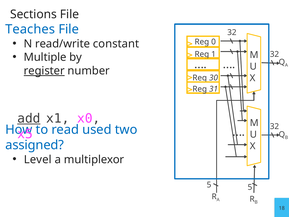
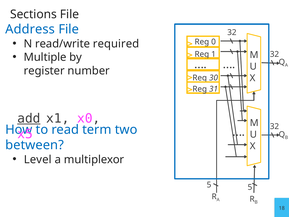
Teaches: Teaches -> Address (30, 29)
constant: constant -> required (116, 44)
register underline: present -> none (44, 71)
used: used -> term (97, 130)
assigned: assigned -> between (35, 145)
